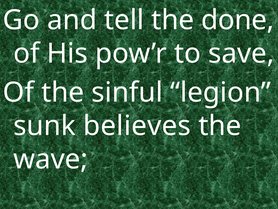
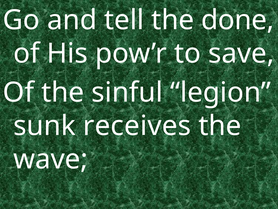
believes: believes -> receives (137, 126)
